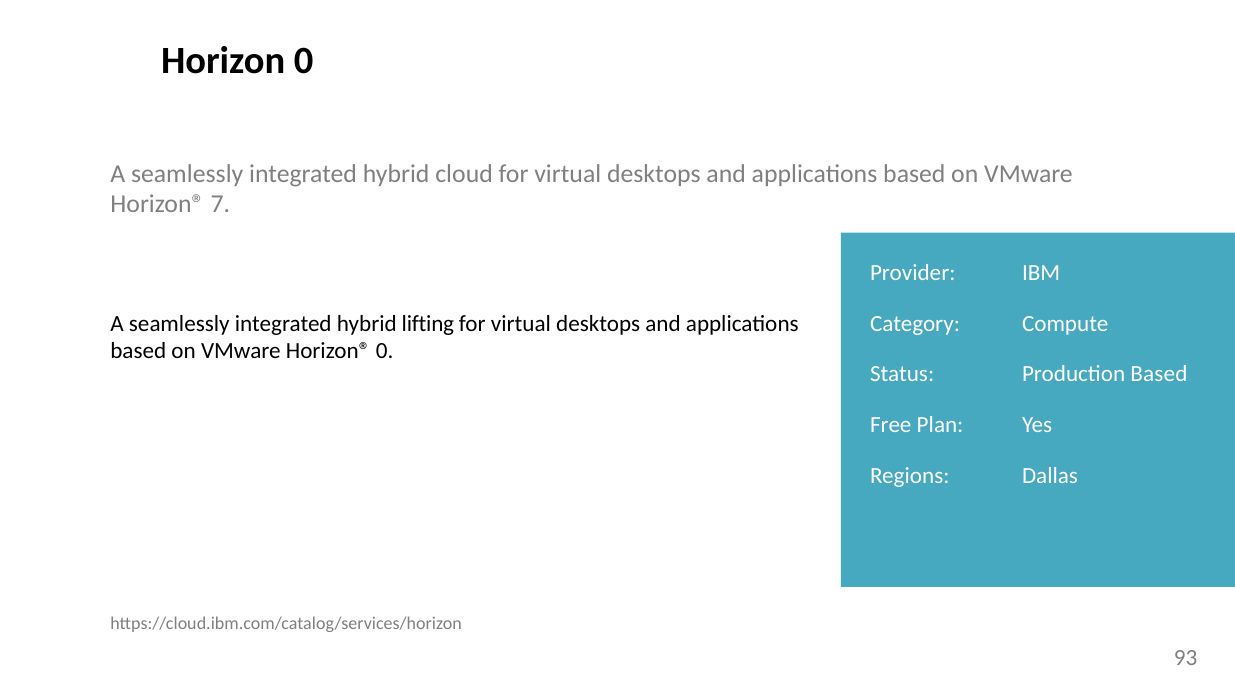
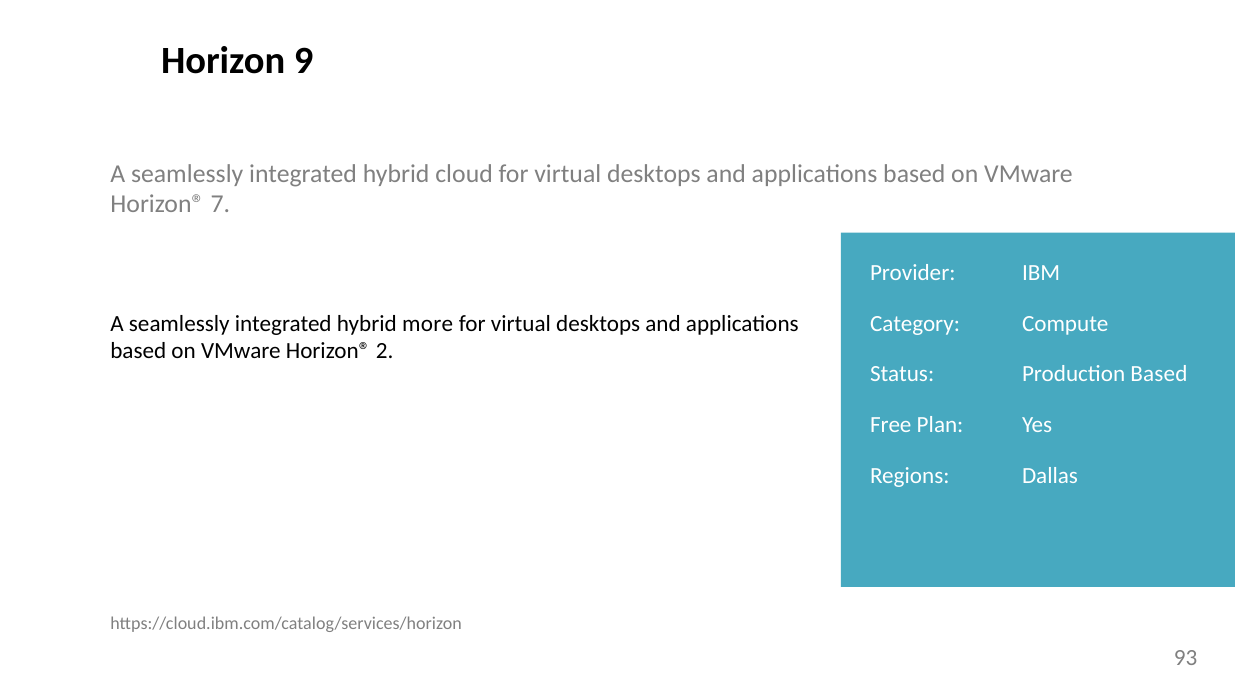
Horizon 0: 0 -> 9 (304, 61)
lifting: lifting -> more (428, 324)
Horizon® 0: 0 -> 2 (385, 352)
